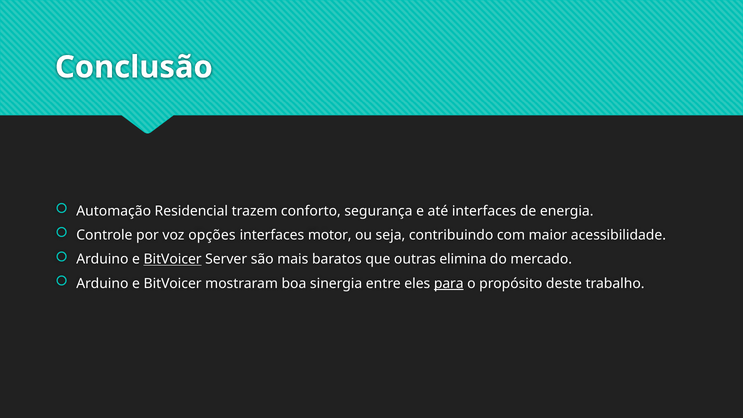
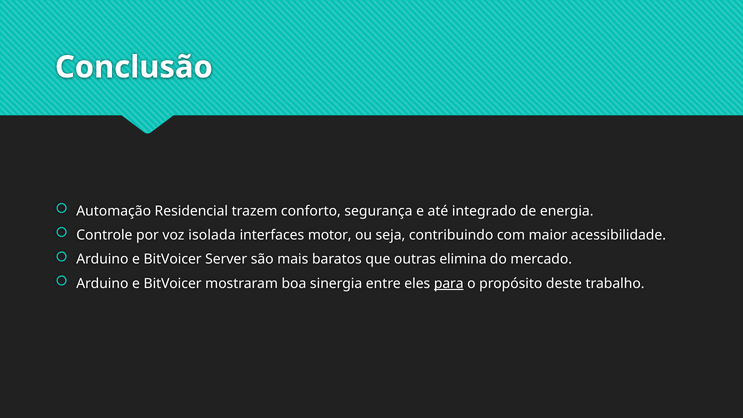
até interfaces: interfaces -> integrado (484, 211)
opções: opções -> isolada (212, 235)
BitVoicer underline: present -> none (173, 259)
